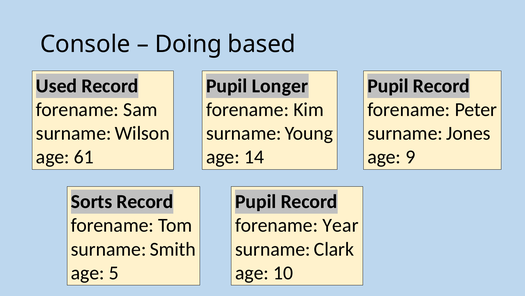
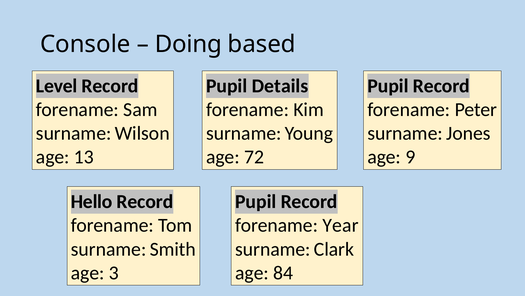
Used: Used -> Level (57, 86)
Longer: Longer -> Details (280, 86)
61: 61 -> 13 (84, 157)
14: 14 -> 72 (254, 157)
Sorts: Sorts -> Hello (92, 201)
5: 5 -> 3 (114, 272)
10: 10 -> 84 (283, 272)
